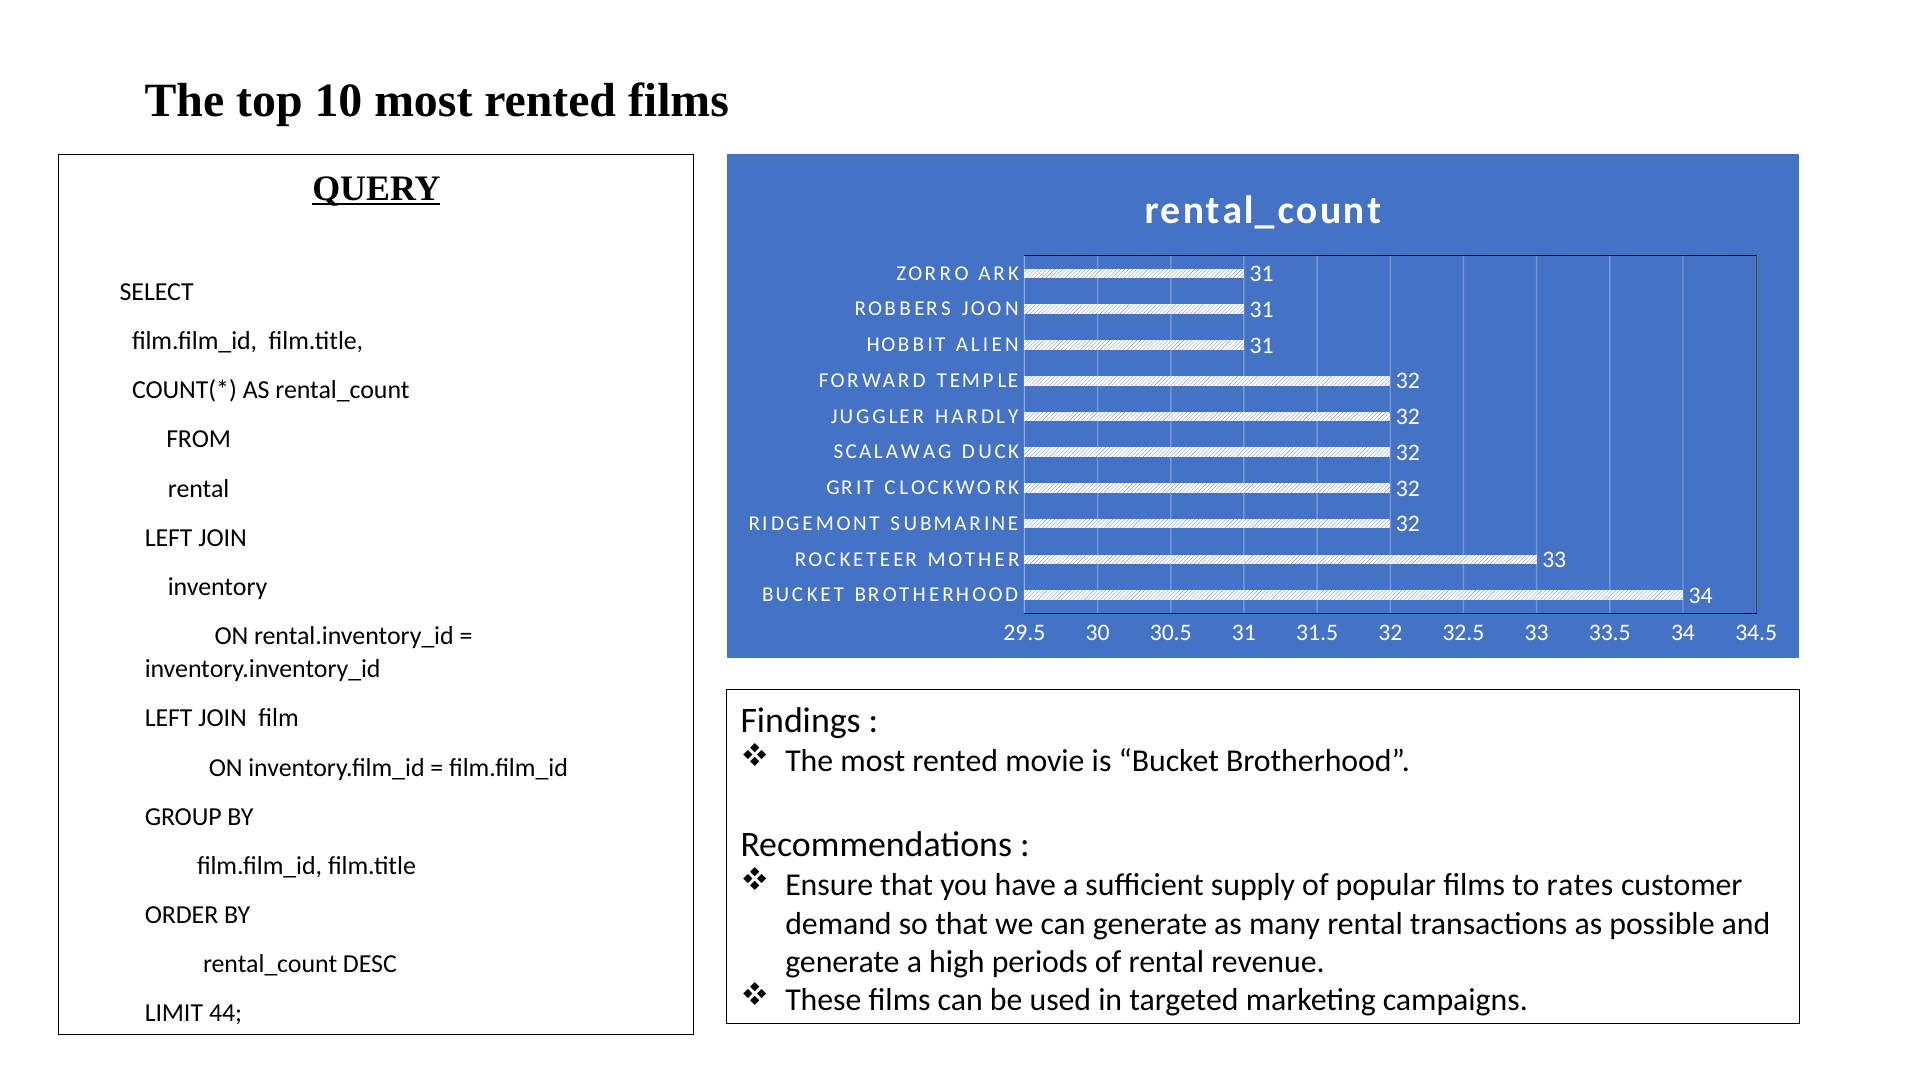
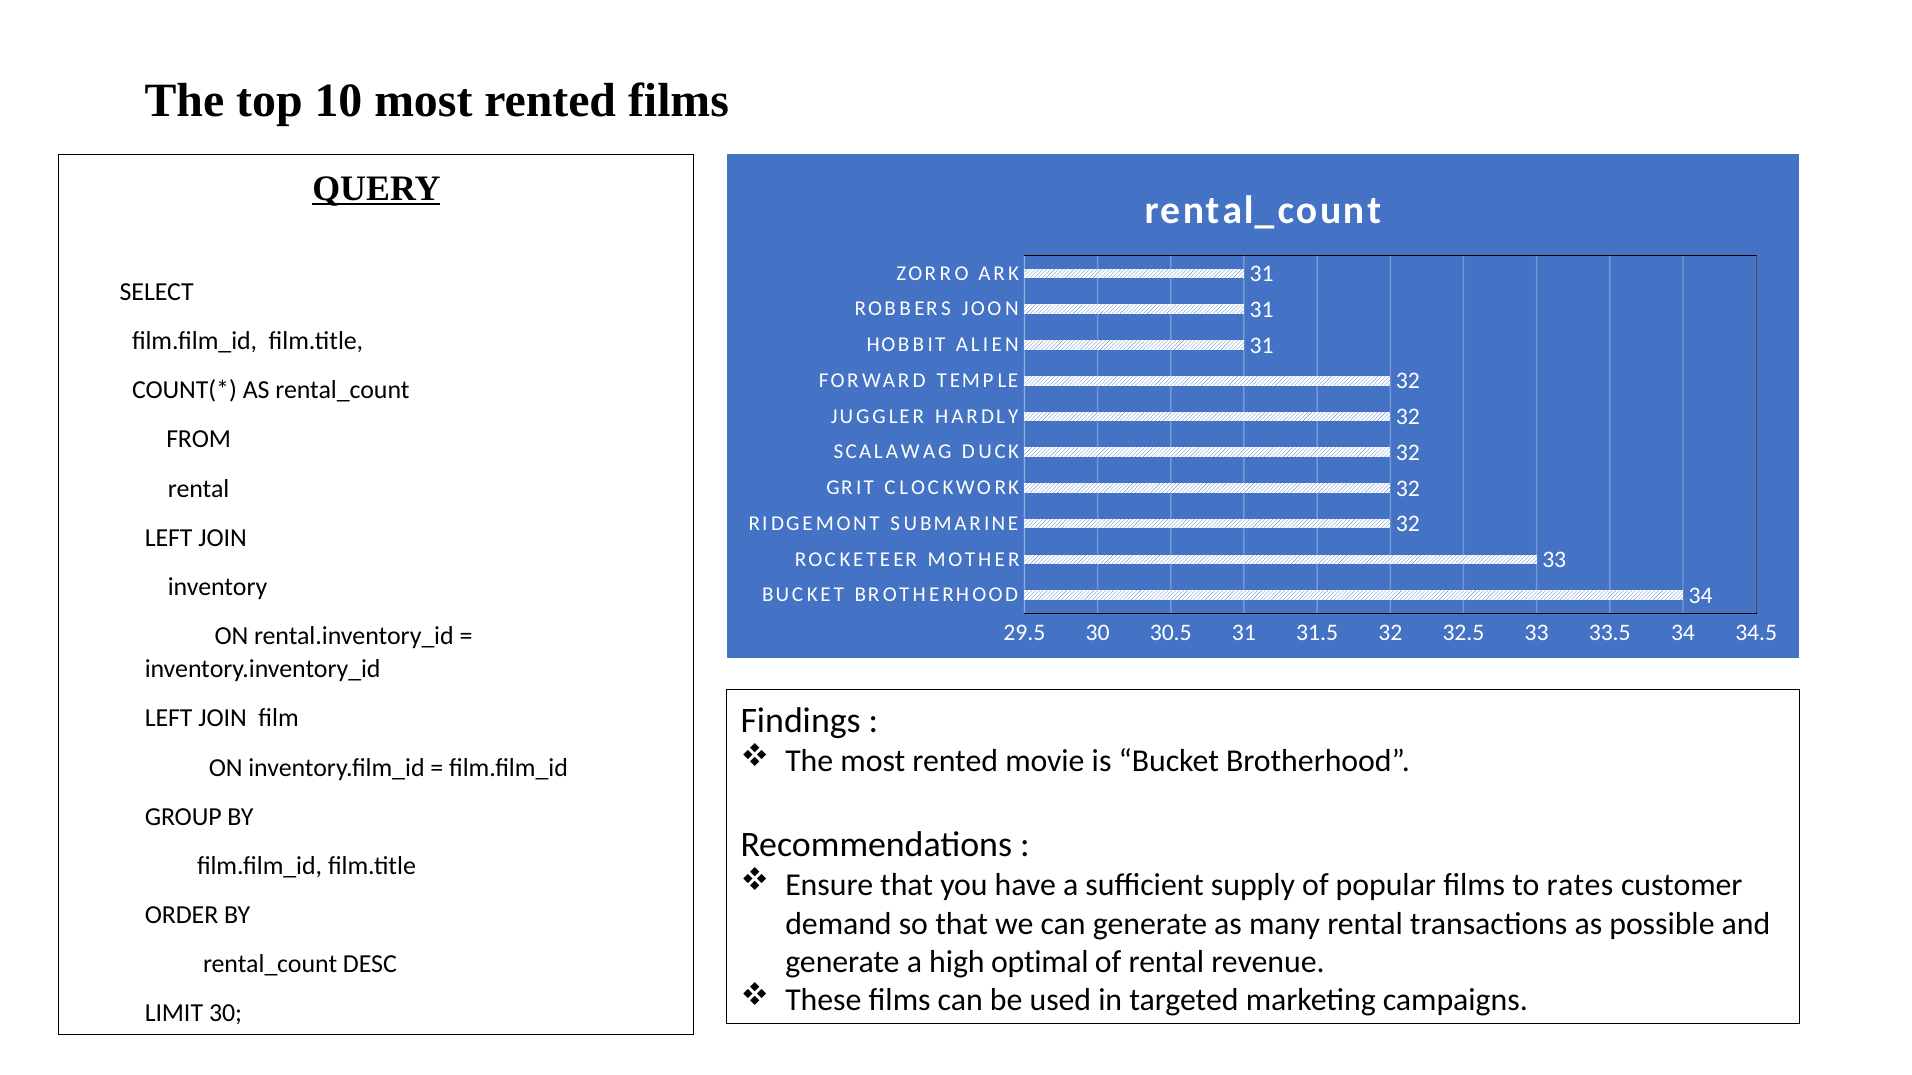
periods: periods -> optimal (1040, 962)
LIMIT 44: 44 -> 30 (226, 1014)
